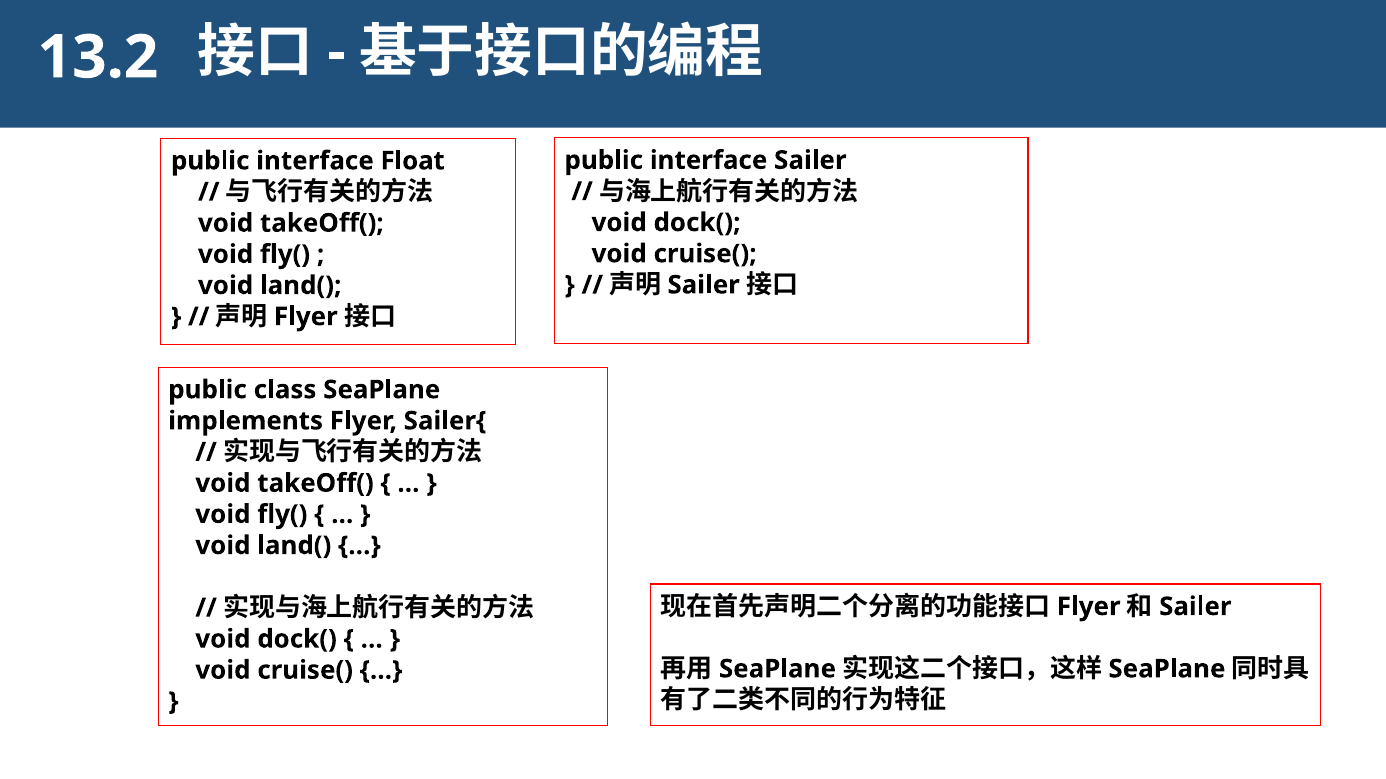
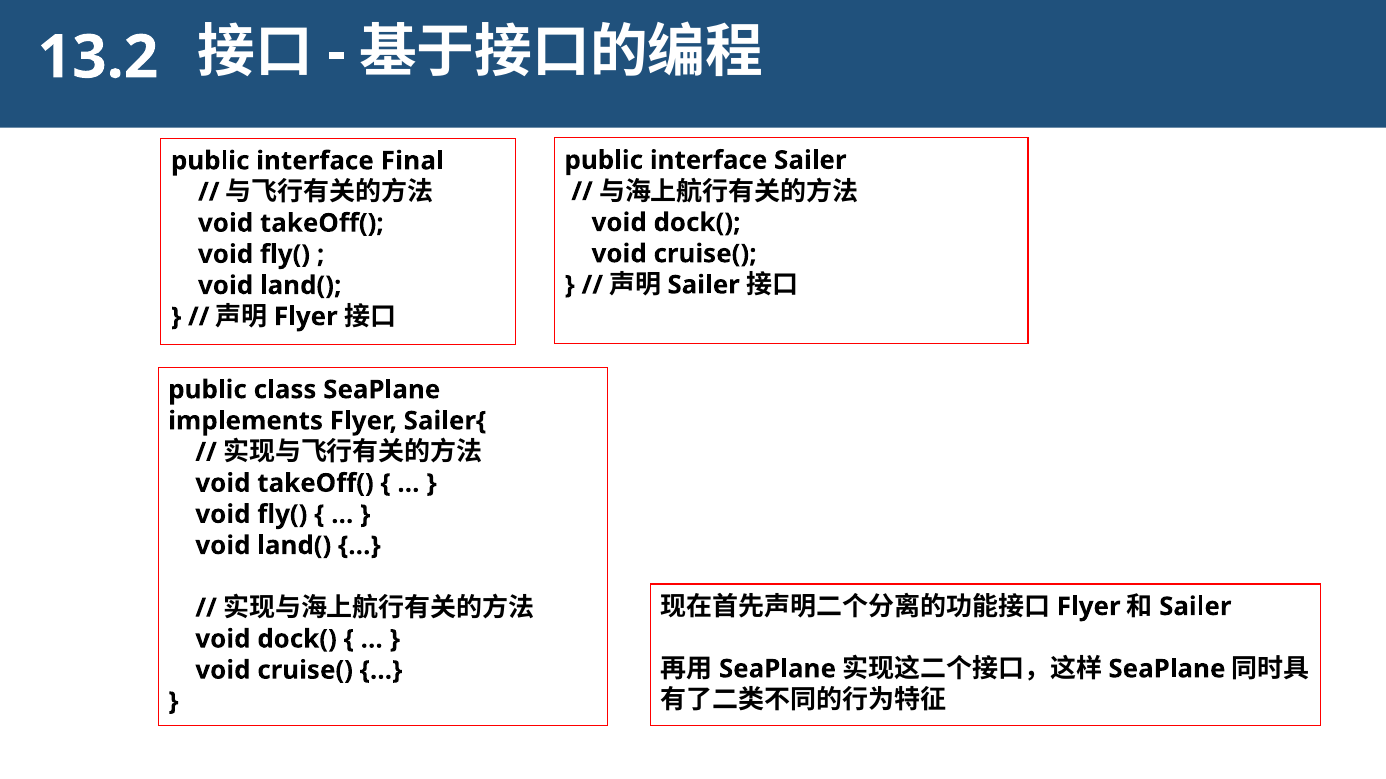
Float: Float -> Final (412, 161)
